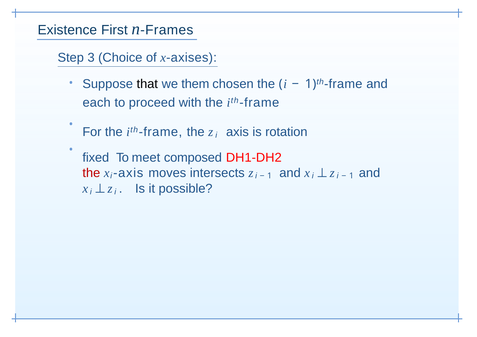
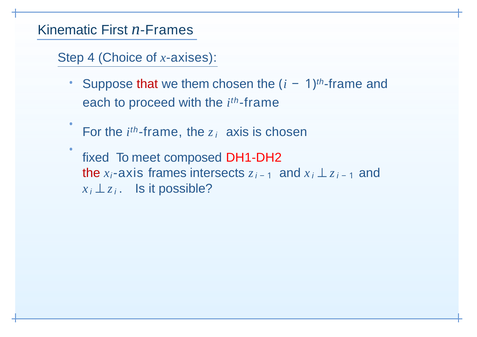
Existence: Existence -> Kinematic (67, 30)
3: 3 -> 4 (91, 58)
that colour: black -> red (147, 84)
is rotation: rotation -> chosen (286, 132)
axis moves: moves -> frames (167, 173)
